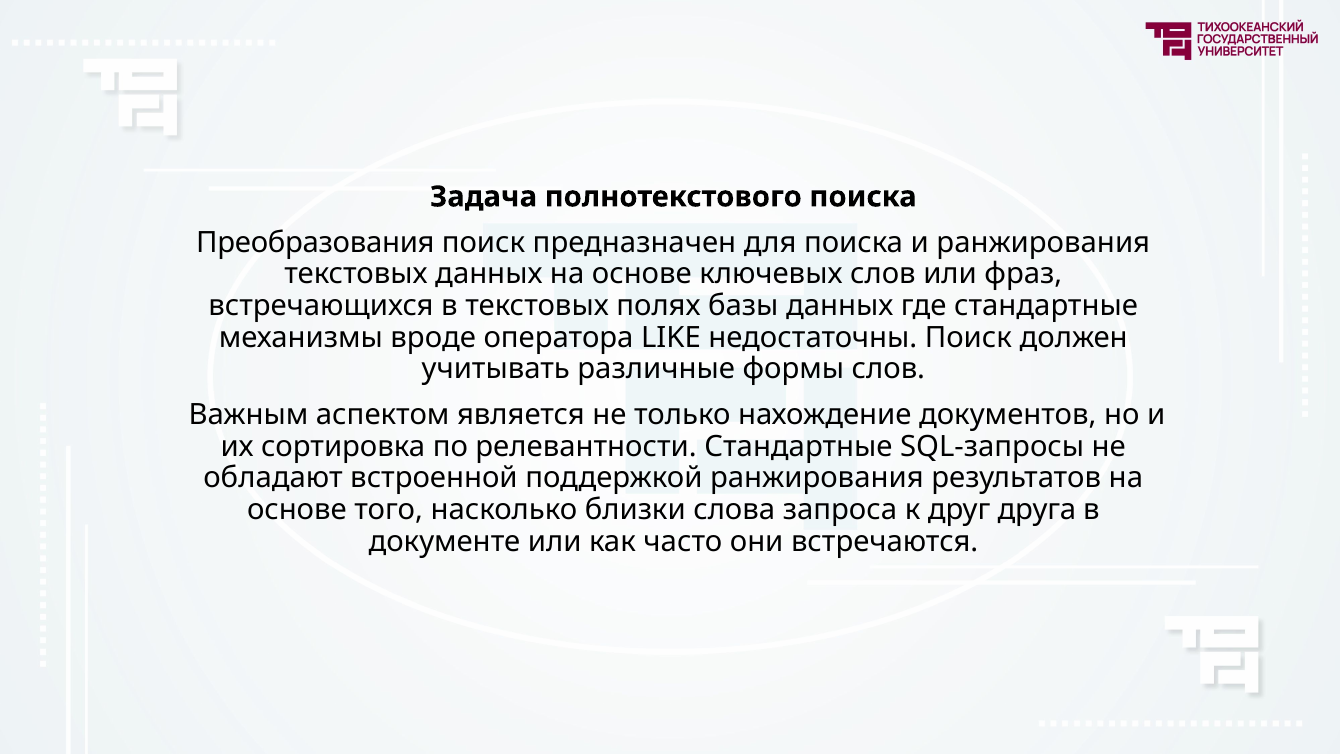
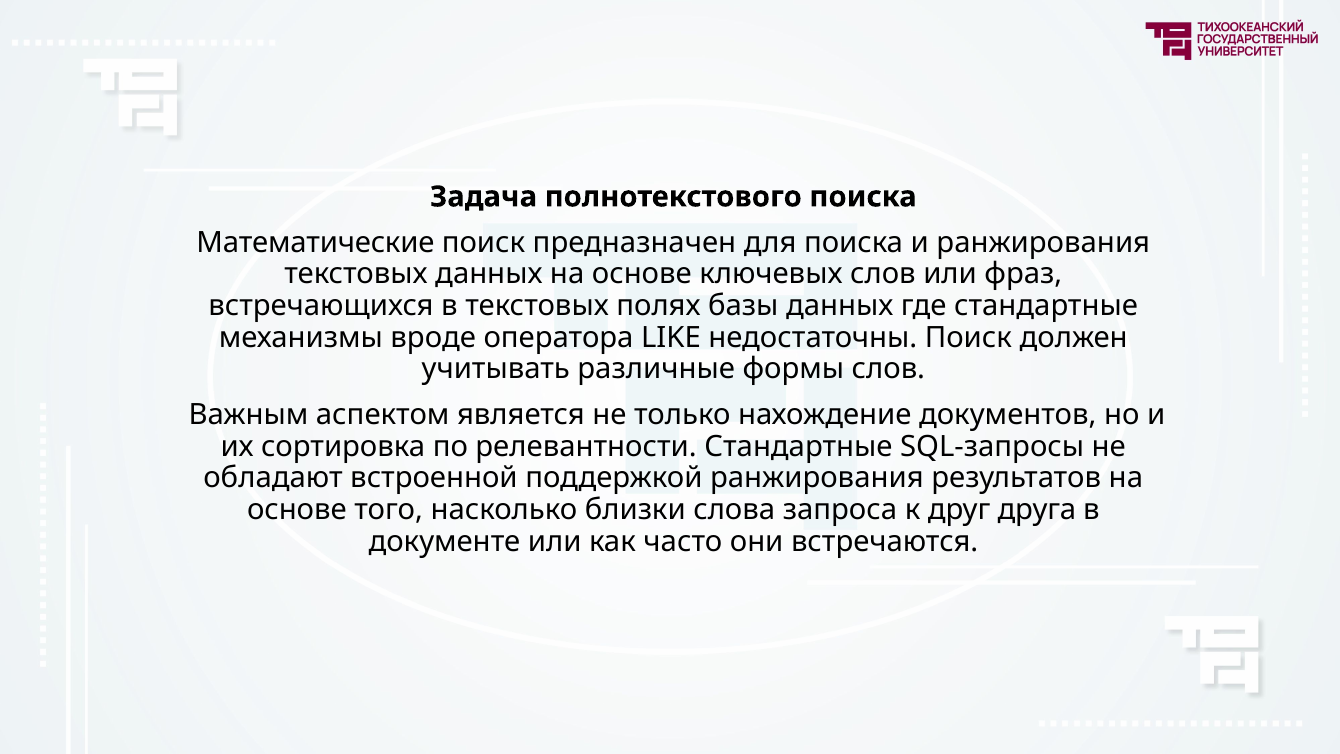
Преобразования: Преобразования -> Математические (315, 242)
